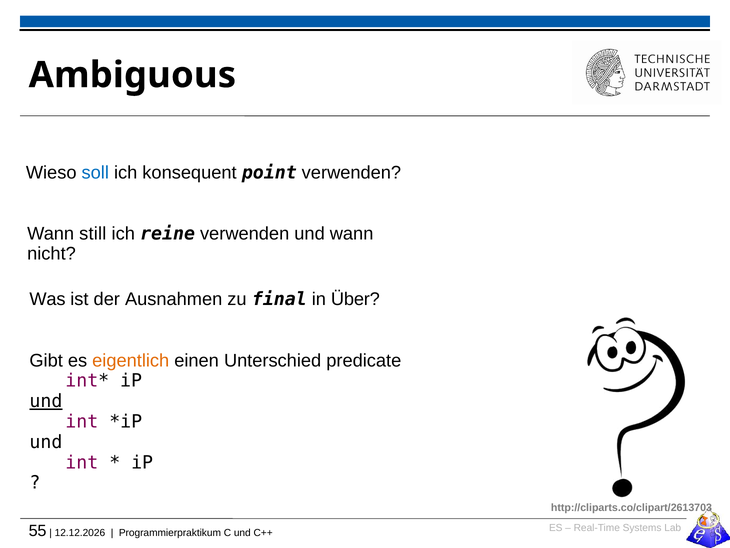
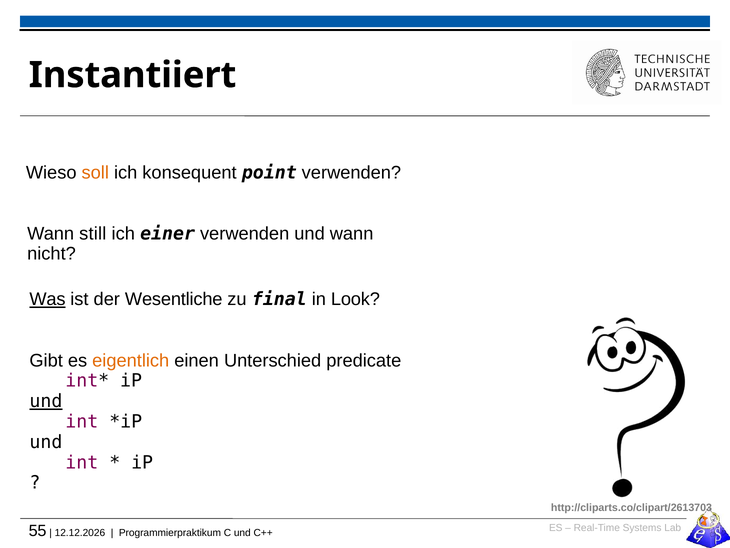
Ambiguous: Ambiguous -> Instantiiert (132, 75)
soll colour: blue -> orange (95, 173)
reine: reine -> einer (168, 233)
Was underline: none -> present (47, 299)
Ausnahmen: Ausnahmen -> Wesentliche (174, 299)
Über: Über -> Look (355, 299)
